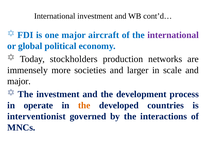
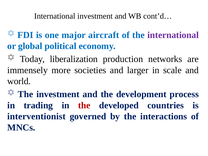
stockholders: stockholders -> liberalization (74, 59)
major: major -> world (19, 81)
operate: operate -> trading (38, 105)
the colour: orange -> red (84, 105)
